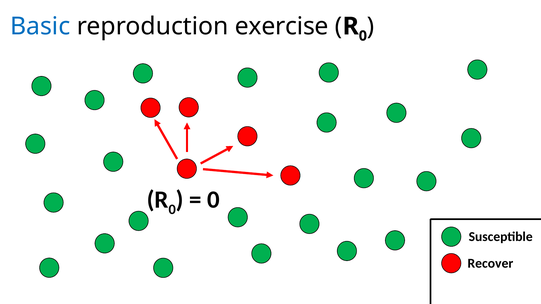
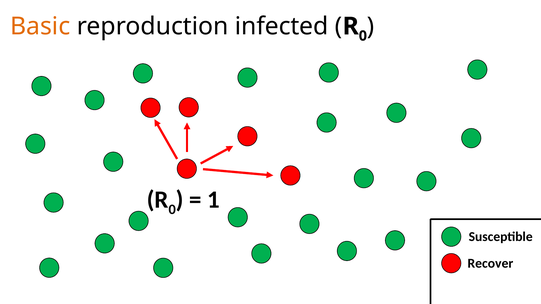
Basic colour: blue -> orange (40, 26)
exercise: exercise -> infected (282, 26)
0: 0 -> 1 (213, 200)
